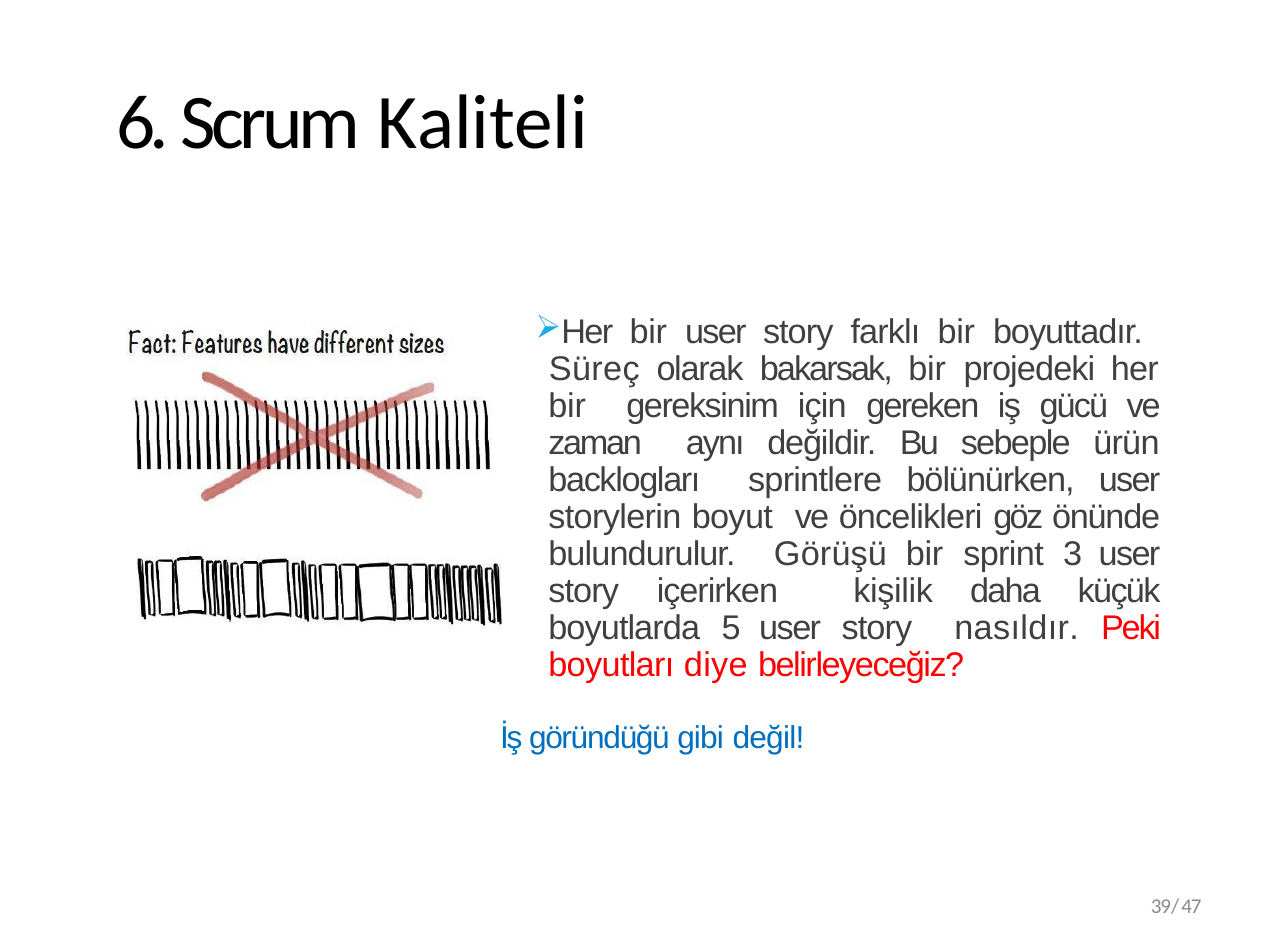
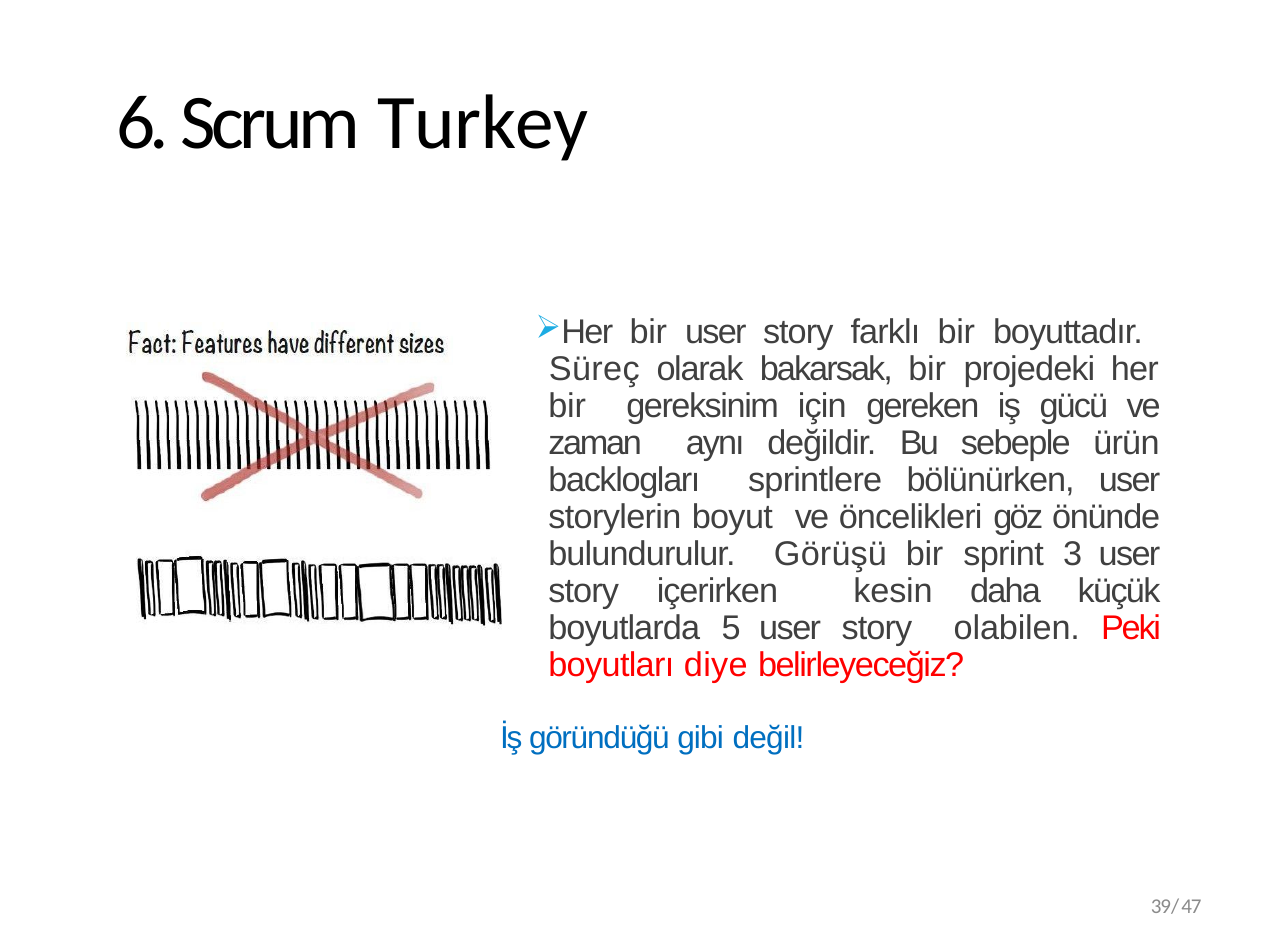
Kaliteli: Kaliteli -> Turkey (483, 123)
kişilik: kişilik -> kesin (893, 592)
nasıldır: nasıldır -> olabilen (1017, 629)
